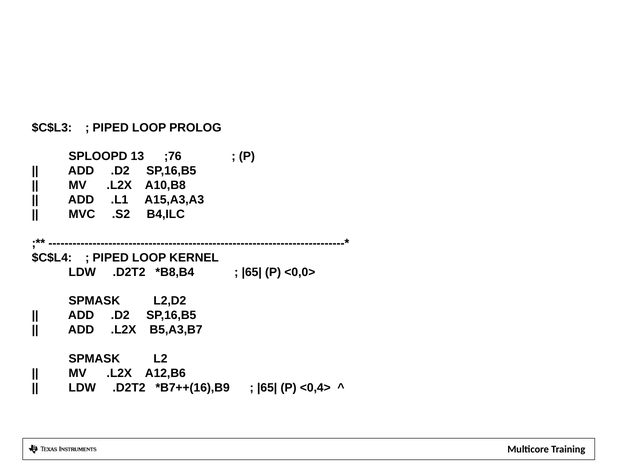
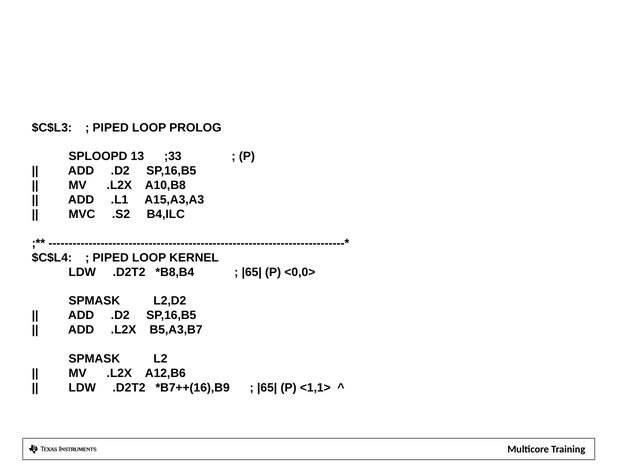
;76: ;76 -> ;33 (173, 156)
<0,4>: <0,4> -> <1,1> (315, 387)
